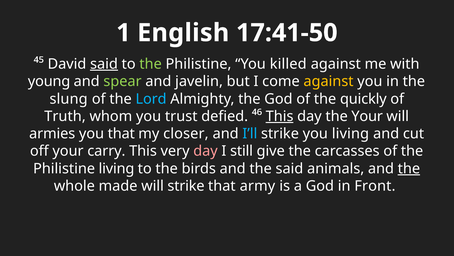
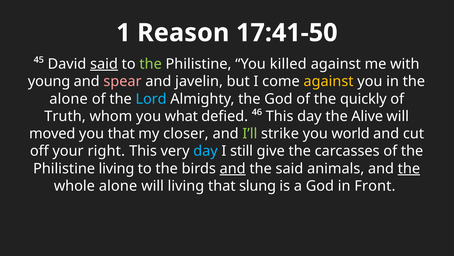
English: English -> Reason (183, 33)
spear colour: light green -> pink (122, 81)
slung: slung -> alone (69, 99)
trust: trust -> what (181, 116)
This underline: present -> none (280, 116)
the Your: Your -> Alive (367, 116)
armies: armies -> moved (52, 133)
I’ll colour: light blue -> light green (250, 133)
you living: living -> world (351, 133)
carry: carry -> right (106, 151)
day colour: pink -> light blue (205, 151)
and underline: none -> present (233, 168)
whole made: made -> alone (118, 186)
will strike: strike -> living (186, 186)
army: army -> slung (258, 186)
